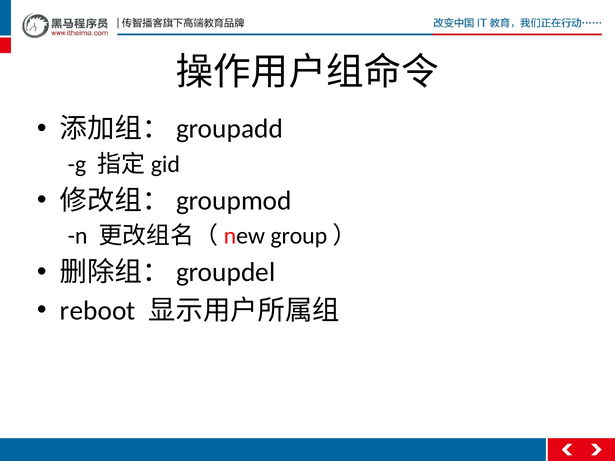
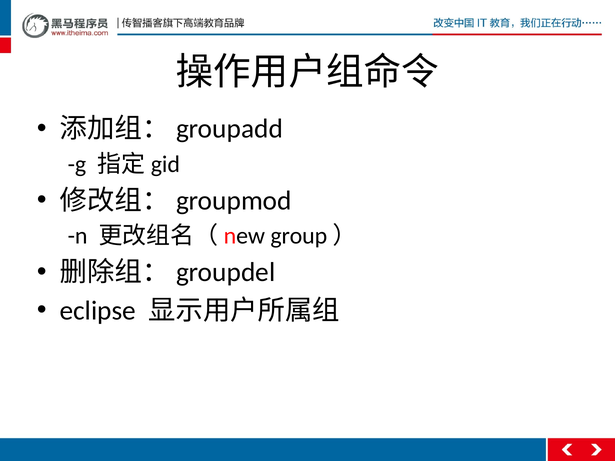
reboot: reboot -> eclipse (98, 311)
